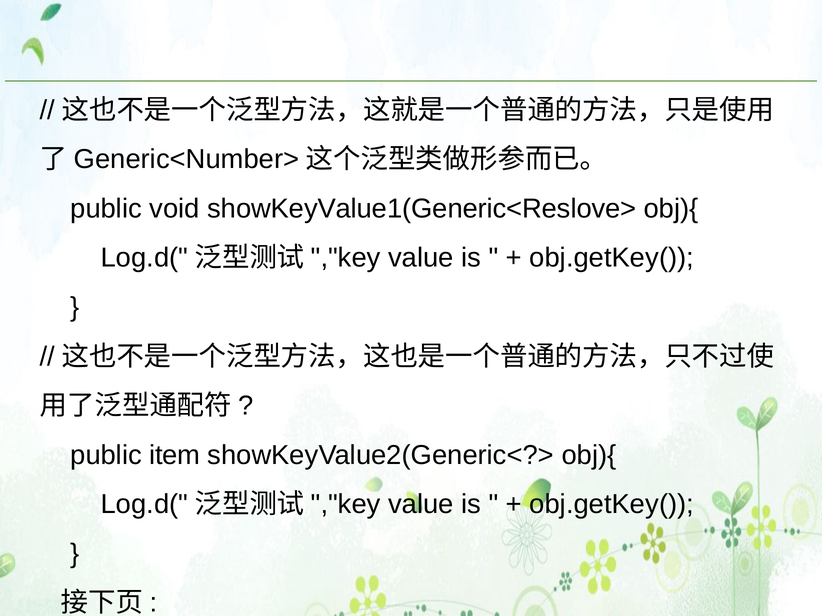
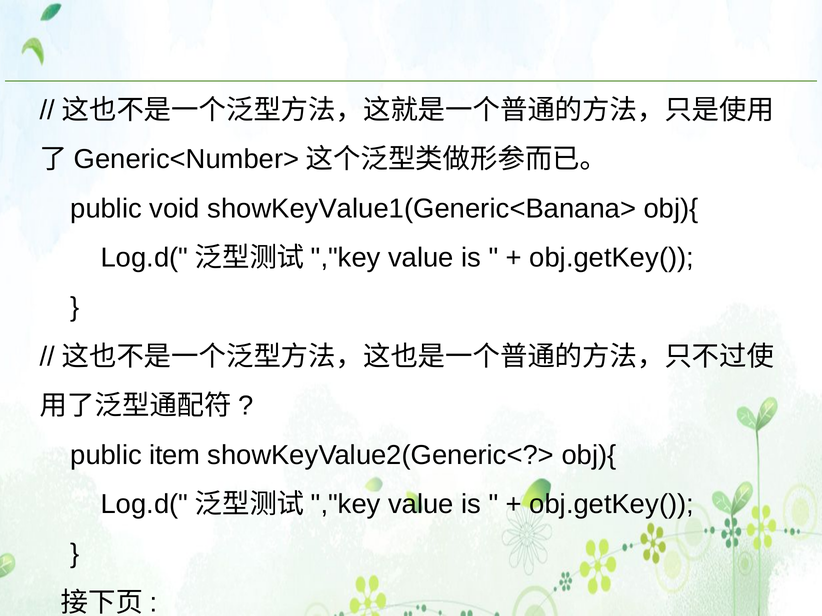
showKeyValue1(Generic<Reslove>: showKeyValue1(Generic<Reslove> -> showKeyValue1(Generic<Banana> (422, 209)
